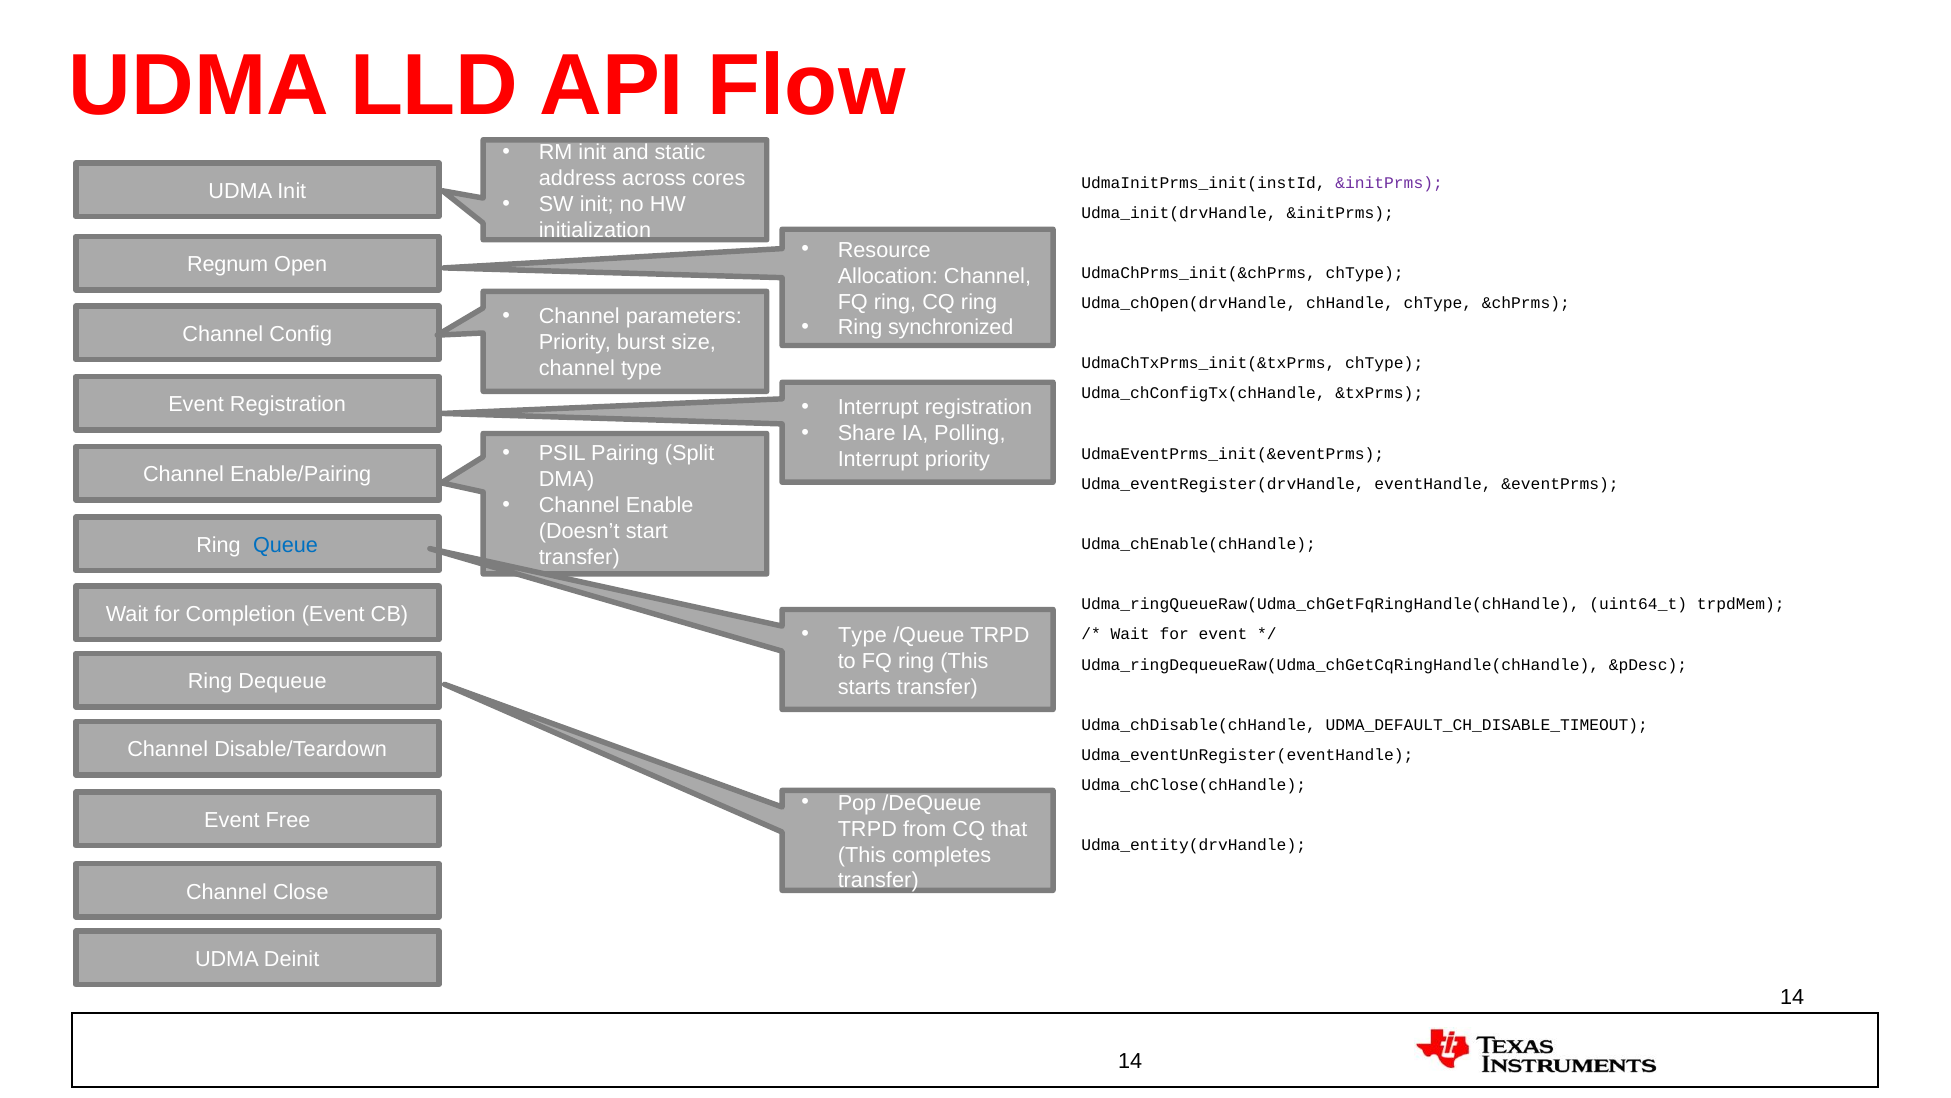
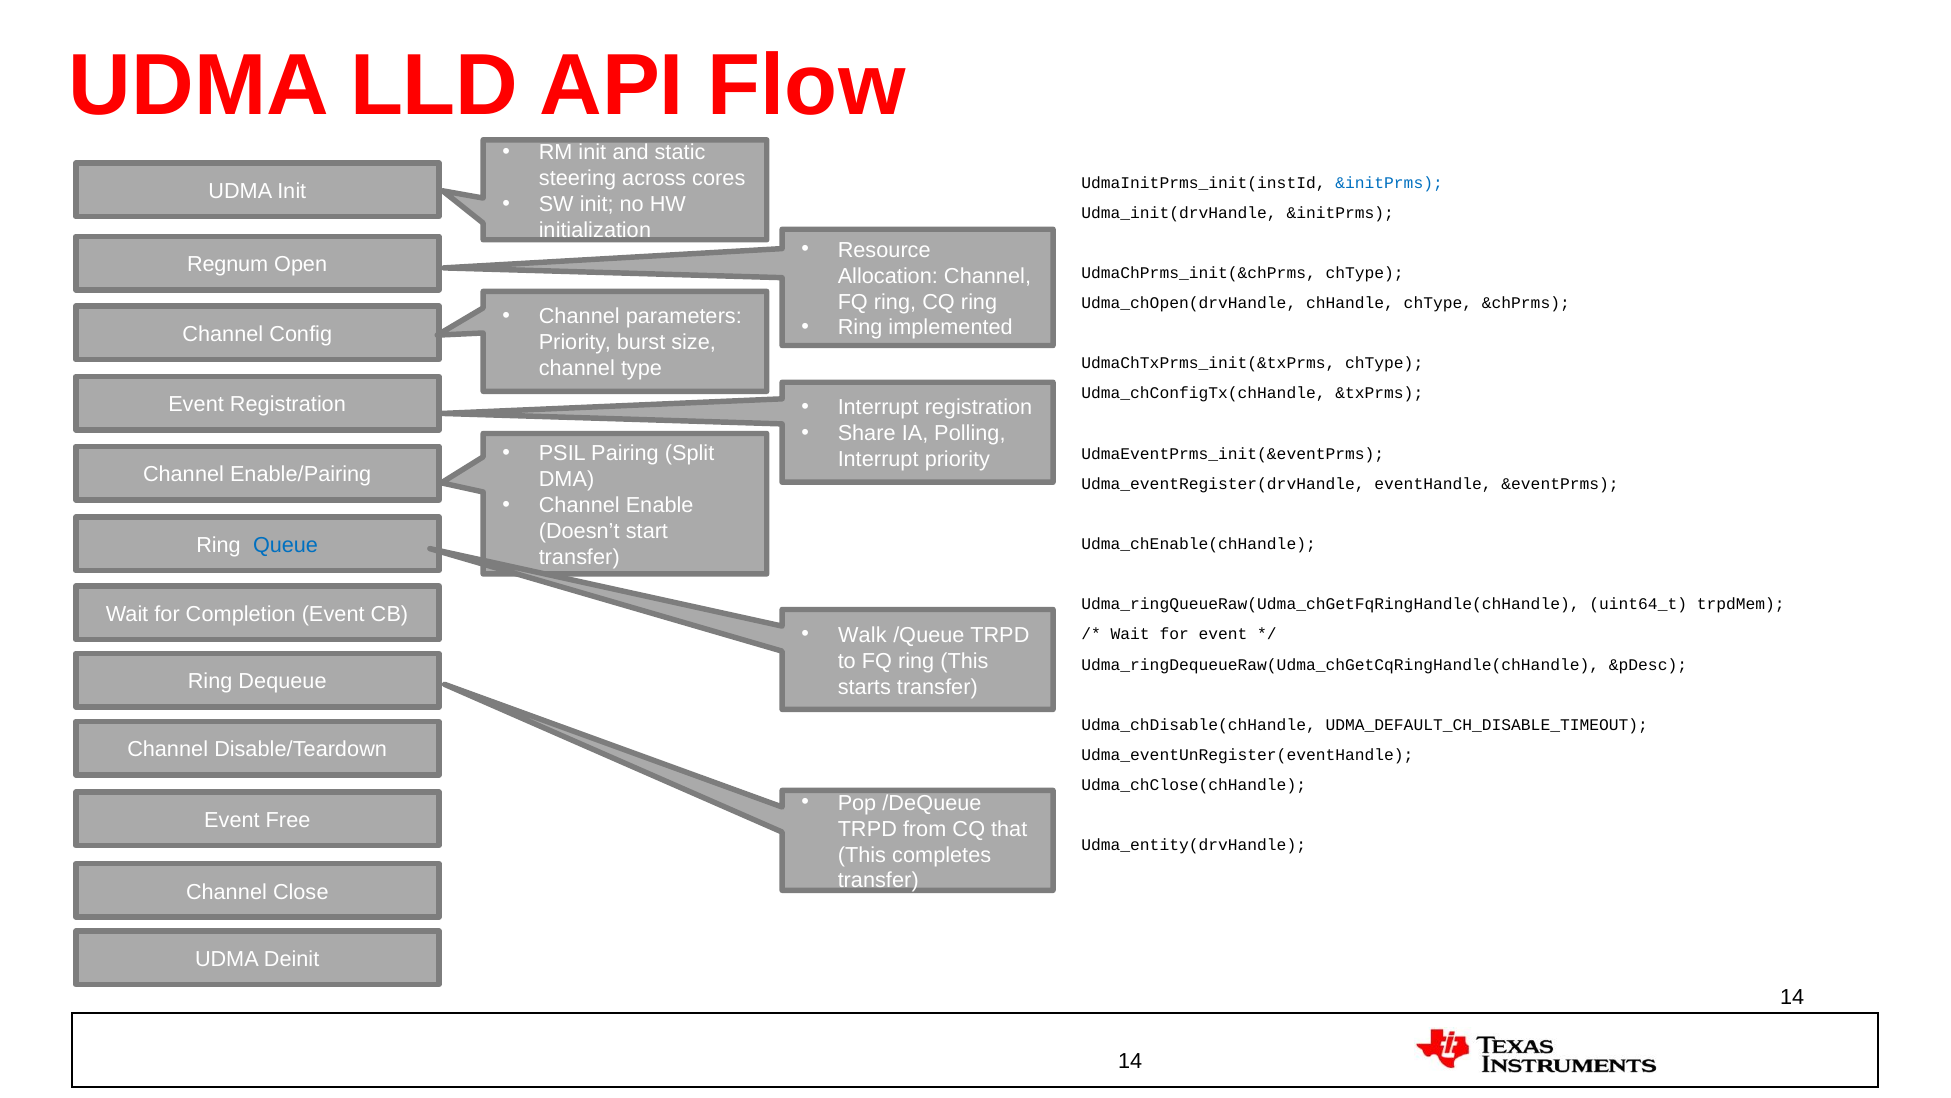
address: address -> steering (578, 178)
&initPrms colour: purple -> blue (1389, 183)
synchronized: synchronized -> implemented (951, 328)
Type: Type -> Walk (862, 635)
